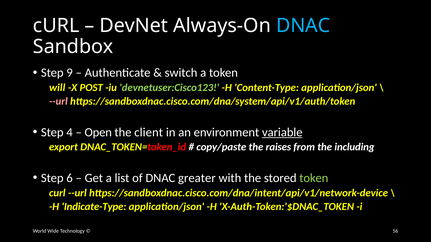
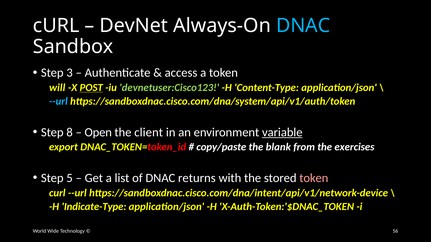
9: 9 -> 3 (70, 73)
switch: switch -> access (181, 73)
POST underline: none -> present (91, 88)
--url colour: pink -> light blue (58, 102)
4: 4 -> 8 (70, 133)
raises: raises -> blank (278, 147)
including: including -> exercises (354, 147)
6: 6 -> 5 (70, 178)
greater: greater -> returns (197, 178)
token colour: light green -> pink (314, 178)
